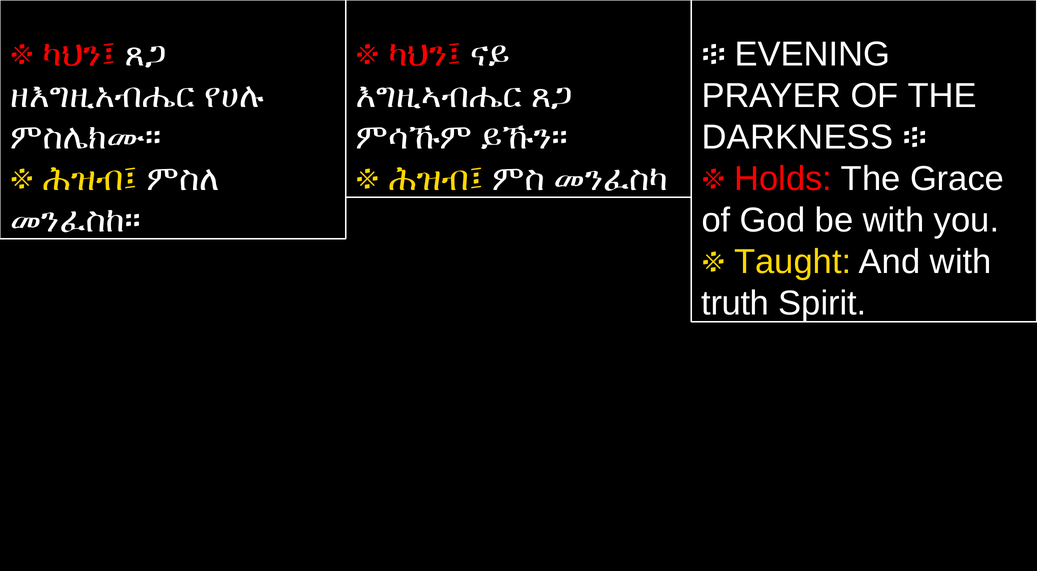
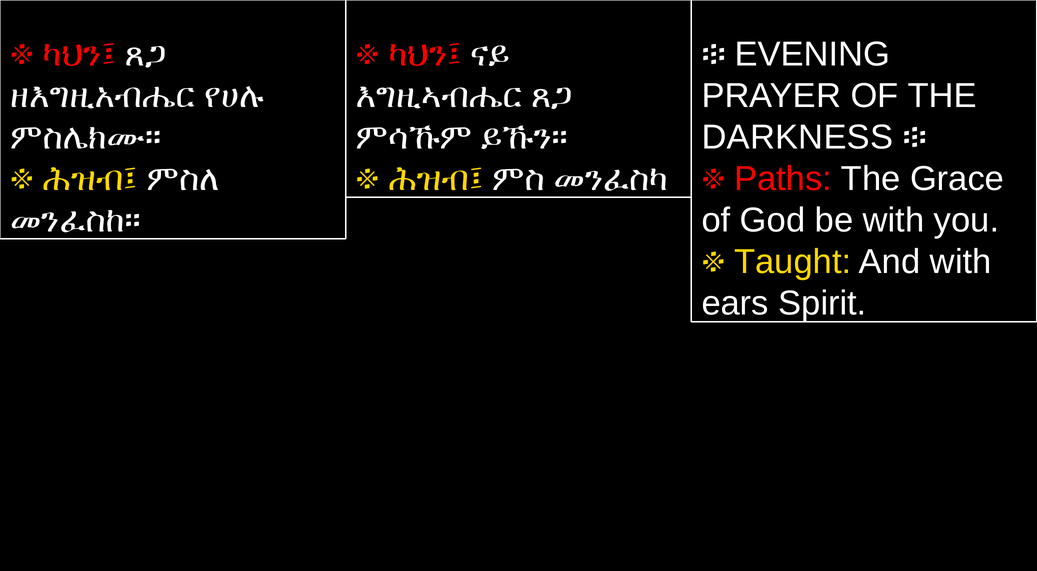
Holds: Holds -> Paths (783, 179)
truth: truth -> ears (735, 303)
